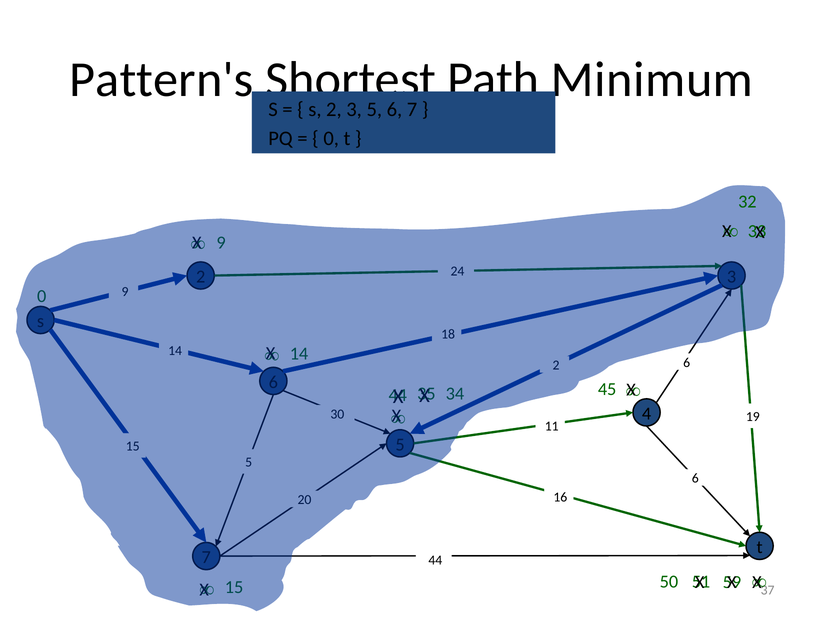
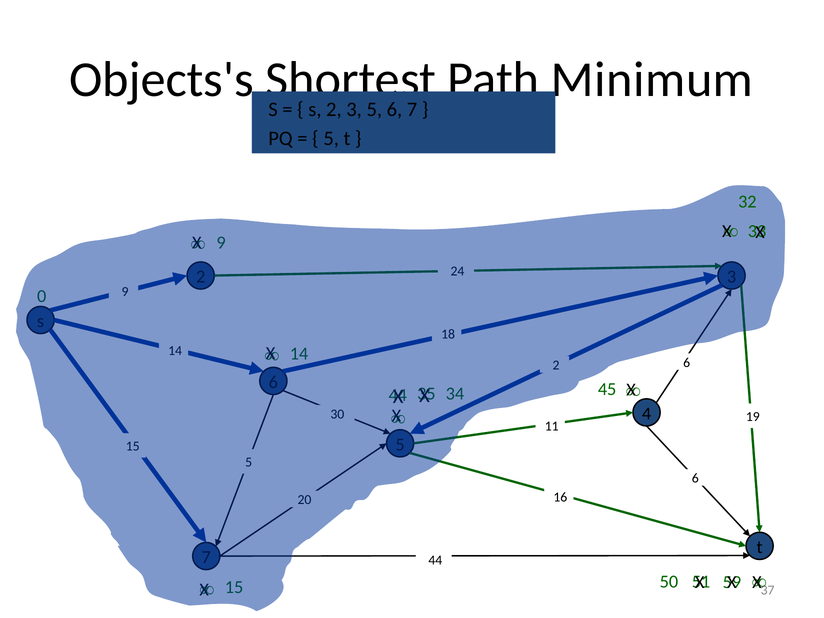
Pattern's: Pattern's -> Objects's (161, 80)
0: 0 -> 5 (331, 138)
